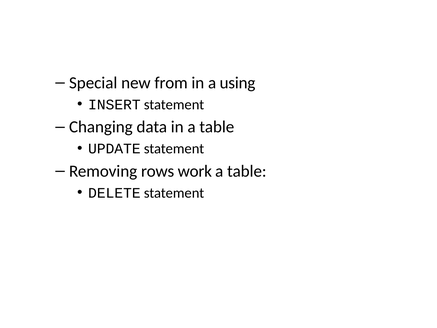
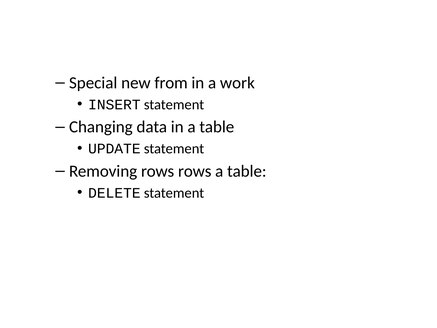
using: using -> work (237, 83)
rows work: work -> rows (195, 171)
